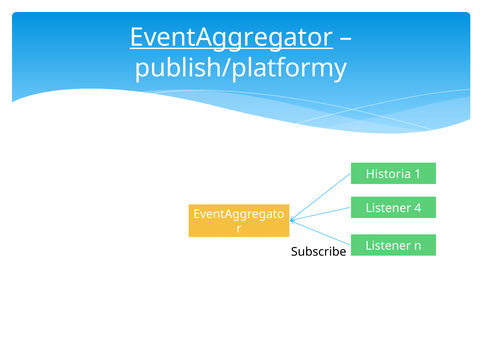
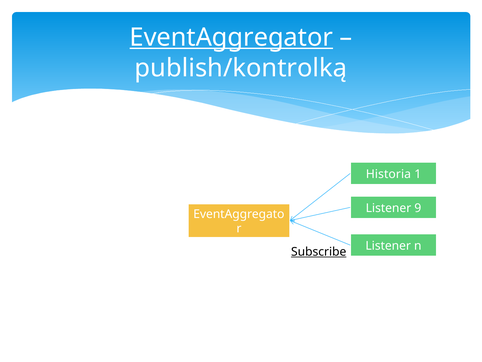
publish/platformy: publish/platformy -> publish/kontrolką (241, 68)
4: 4 -> 9 (418, 208)
Subscribe underline: none -> present (319, 251)
